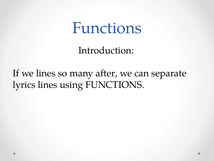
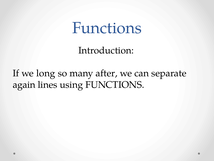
we lines: lines -> long (46, 73)
lyrics: lyrics -> again (24, 84)
